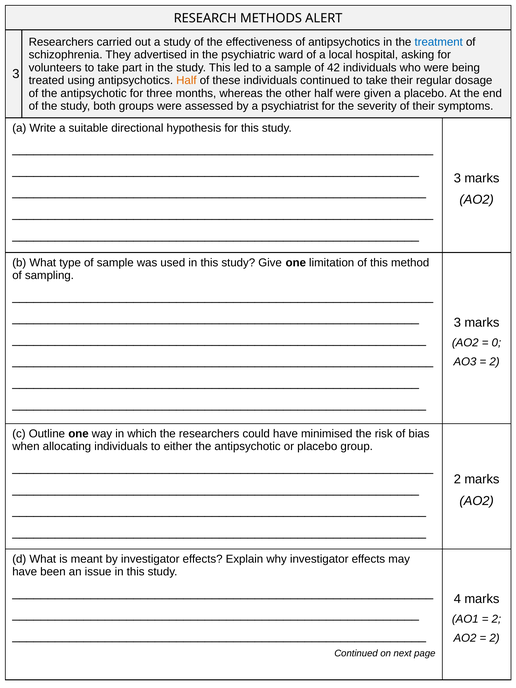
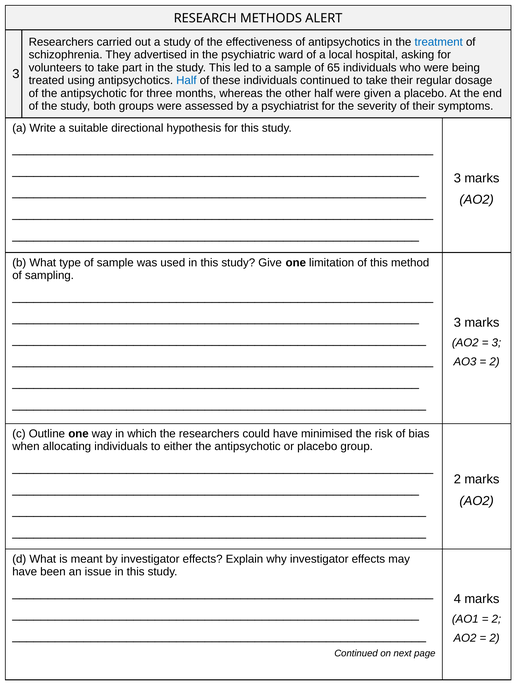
42: 42 -> 65 (334, 68)
Half colour: orange -> blue (186, 80)
0: 0 -> 3 (496, 343)
